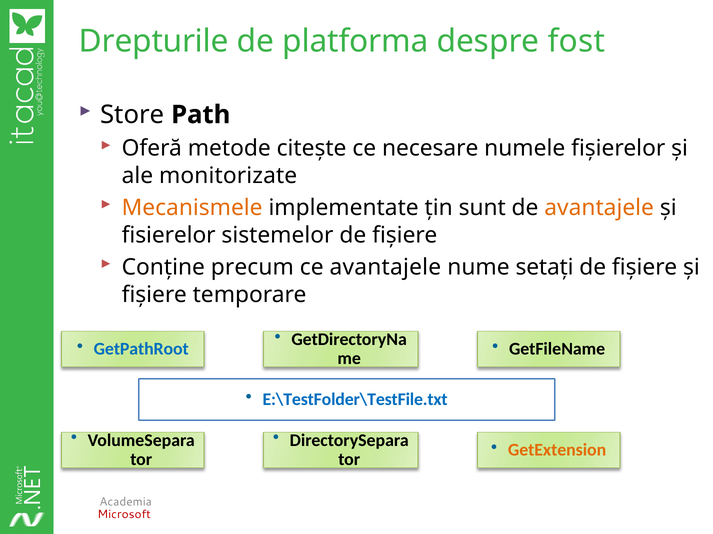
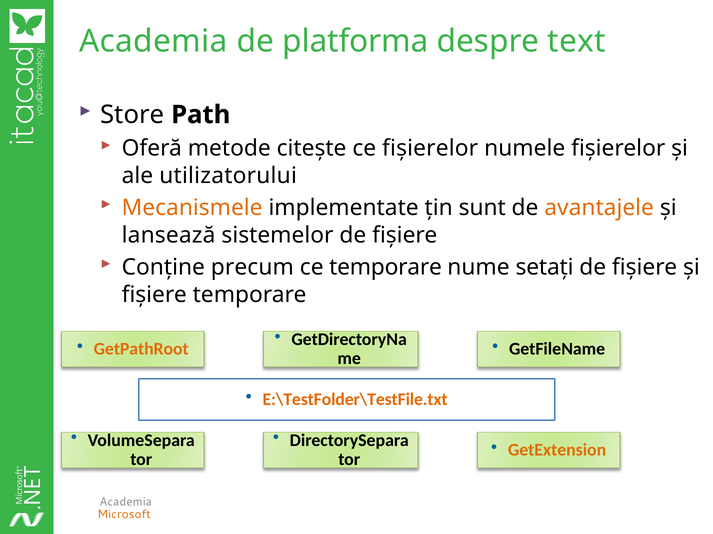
Drepturile: Drepturile -> Academia (154, 42)
fost: fost -> text (577, 42)
ce necesare: necesare -> fișierelor (430, 149)
monitorizate: monitorizate -> utilizatorului (228, 176)
fisierelor: fisierelor -> lansează (169, 236)
ce avantajele: avantajele -> temporare (386, 268)
GetPathRoot colour: blue -> orange (141, 349)
E:\TestFolder\TestFile.txt colour: blue -> orange (355, 400)
Microsoft colour: red -> orange (124, 515)
